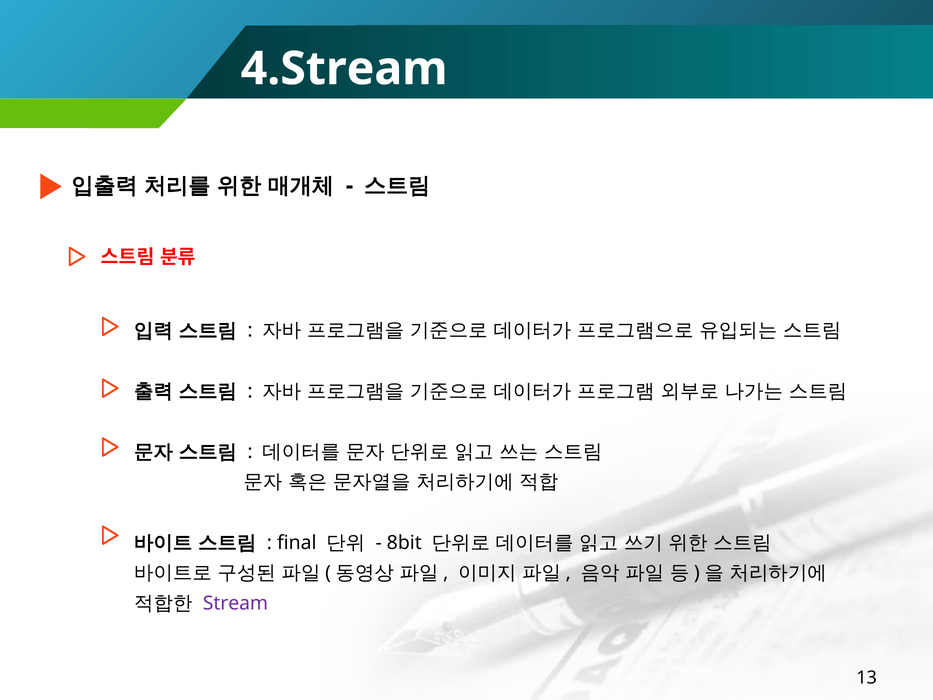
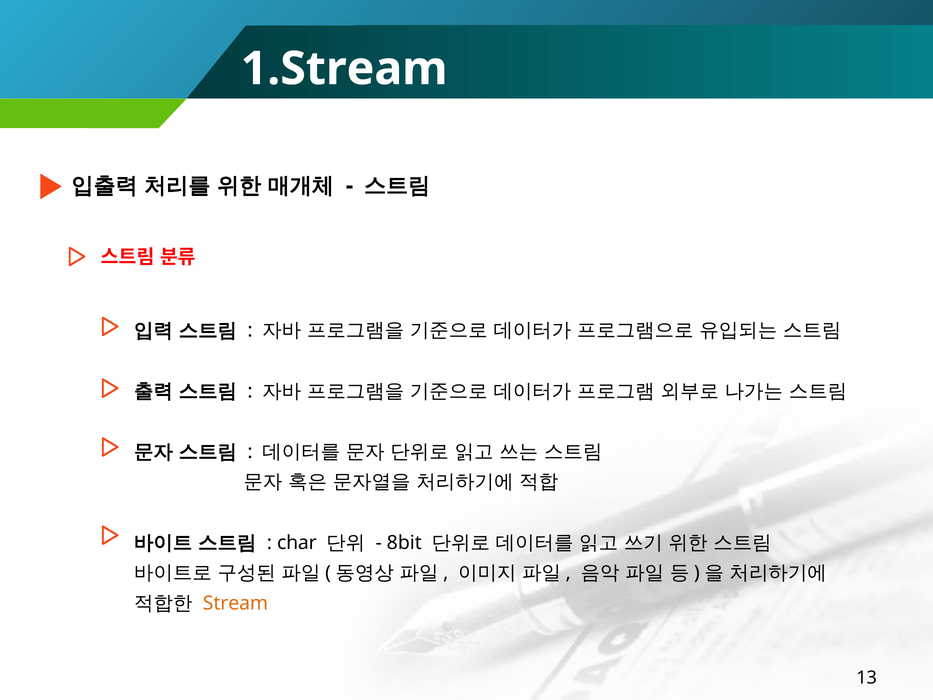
4.Stream: 4.Stream -> 1.Stream (344, 69)
final: final -> char (297, 542)
Stream colour: purple -> orange (235, 603)
